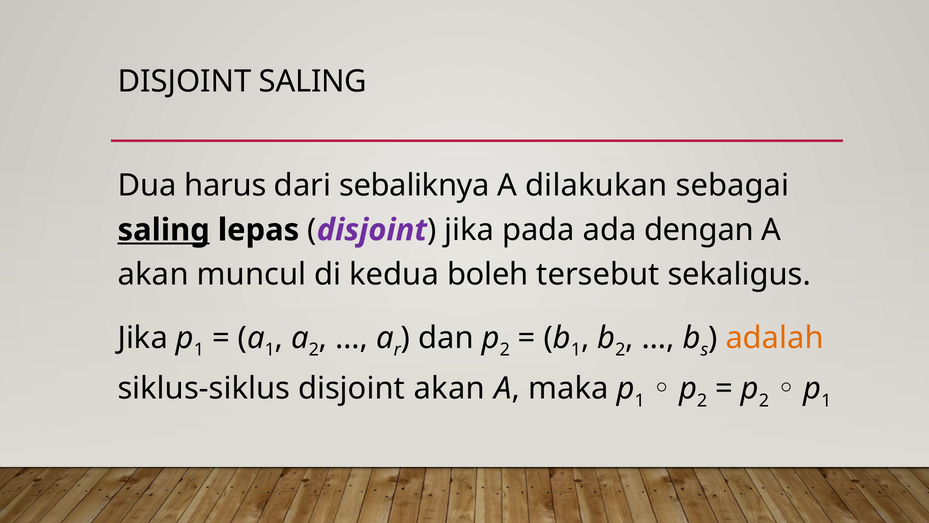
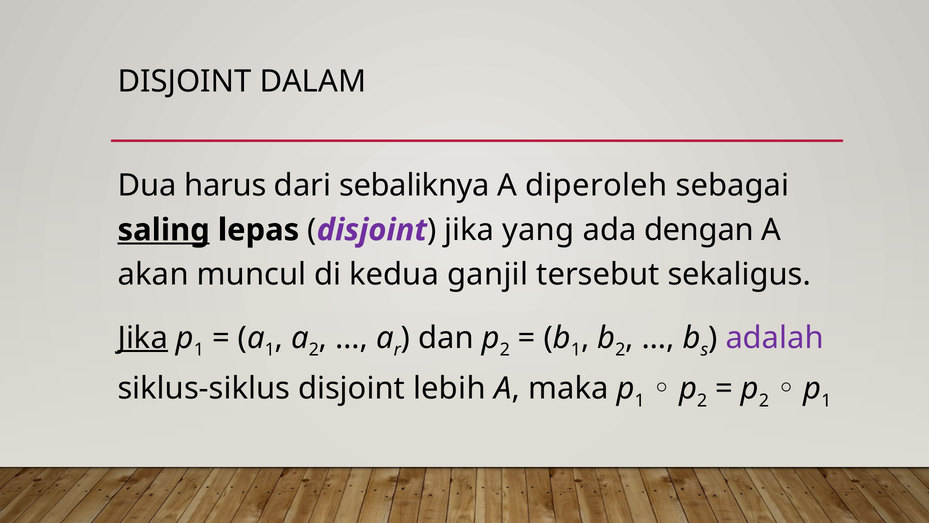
DISJOINT SALING: SALING -> DALAM (313, 81)
dilakukan: dilakukan -> diperoleh (596, 185)
pada: pada -> yang (538, 230)
boleh: boleh -> ganjil (488, 274)
Jika underline: none -> present (143, 337)
adalah colour: orange -> purple (775, 337)
disjoint akan: akan -> lebih (449, 388)
